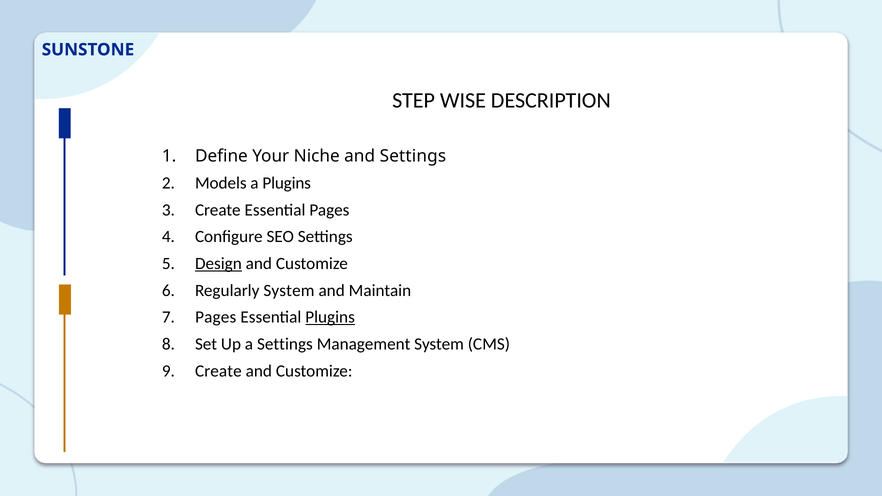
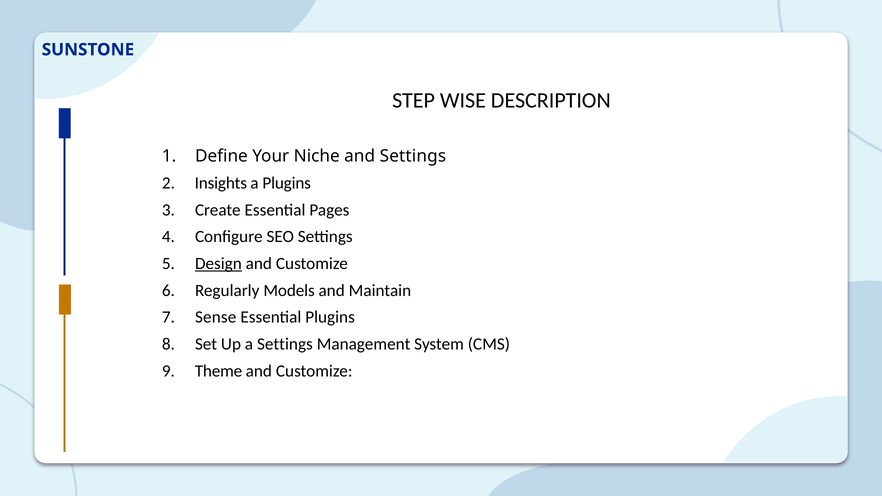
Models: Models -> Insights (221, 183)
Regularly System: System -> Models (289, 290)
Pages: Pages -> Sense (216, 317)
Plugins underline: present -> none (330, 317)
Create: Create -> Theme (218, 371)
